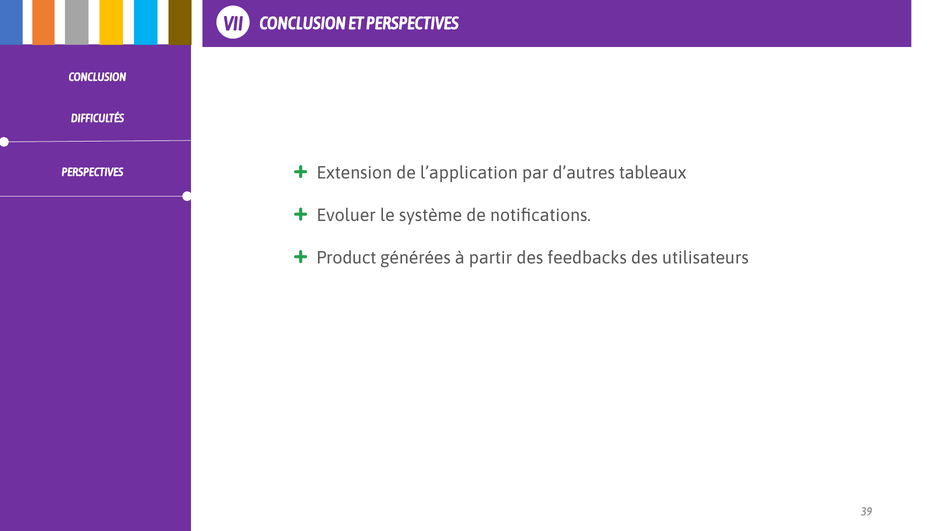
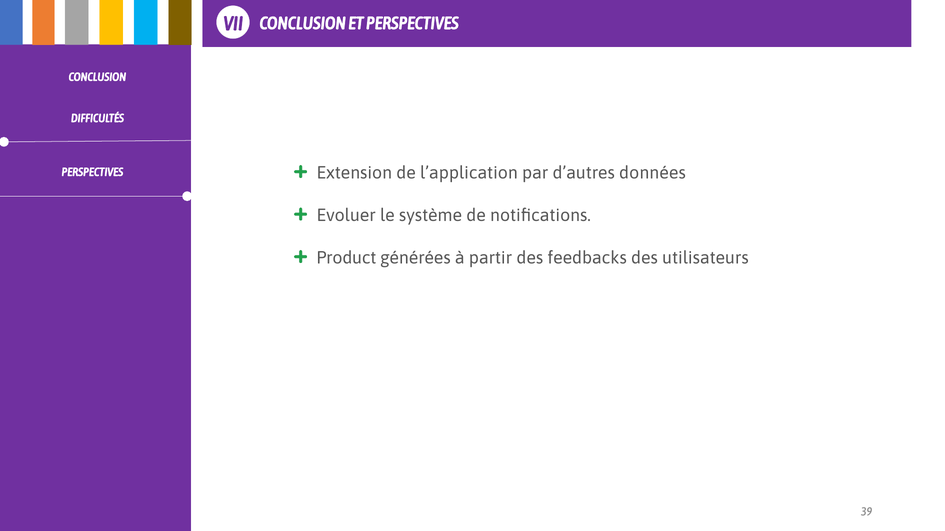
tableaux: tableaux -> données (653, 173)
